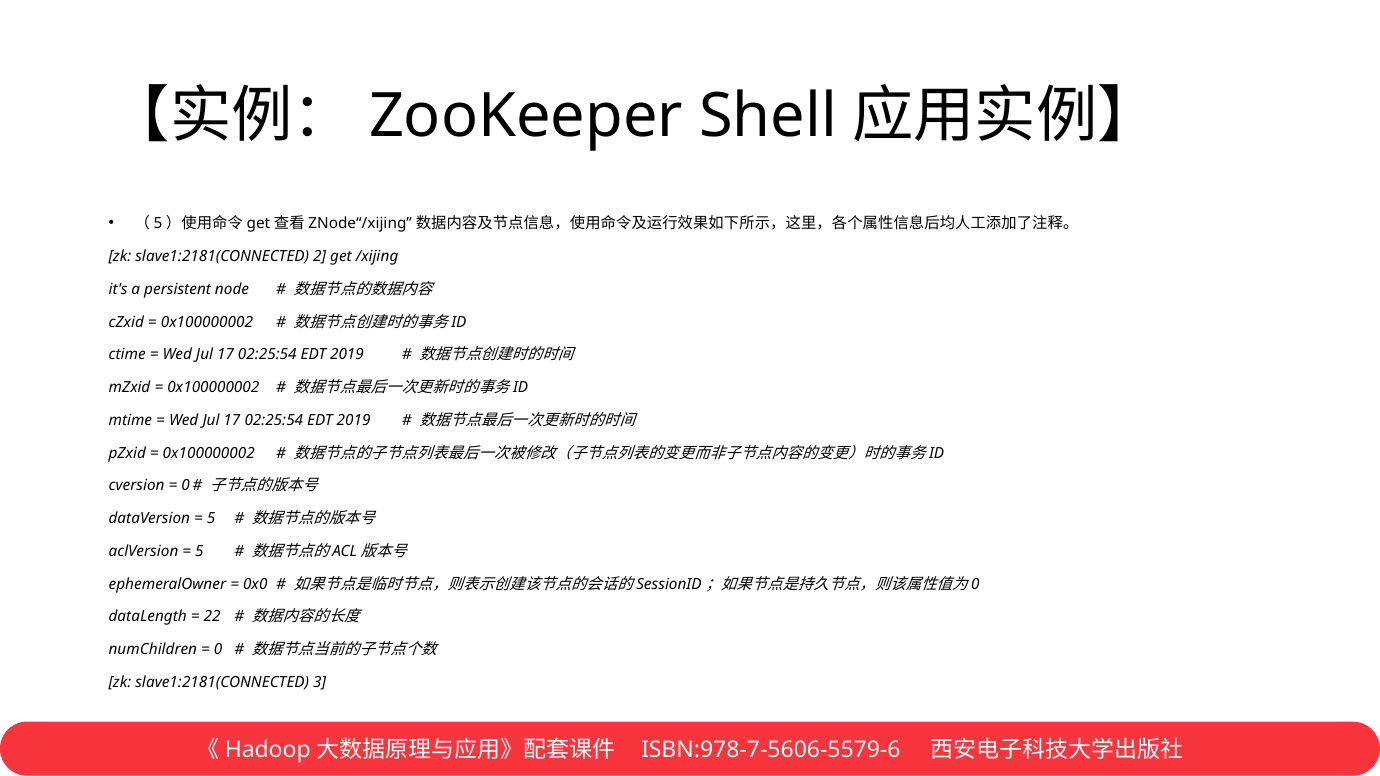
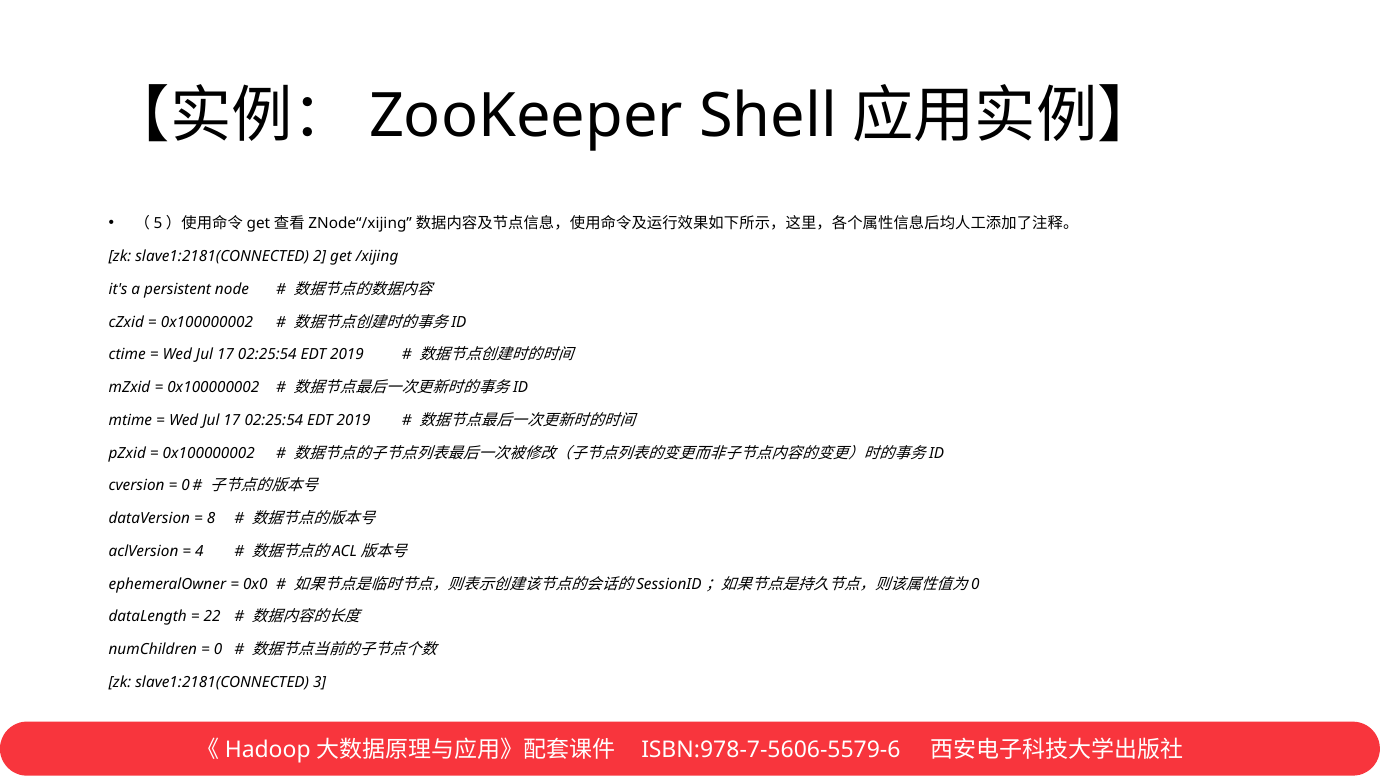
5: 5 -> 8 (211, 519)
5: 5 -> 4 (199, 551)
